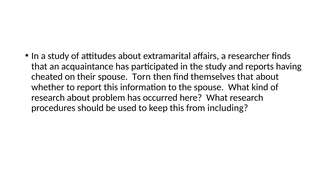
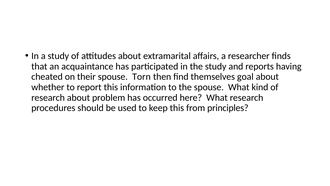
themselves that: that -> goal (245, 77)
including: including -> principles (228, 108)
